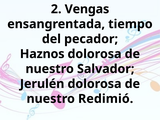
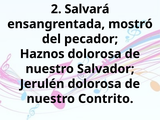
Vengas: Vengas -> Salvará (87, 9)
tiempo: tiempo -> mostró (130, 24)
Redimió: Redimió -> Contrito (106, 99)
